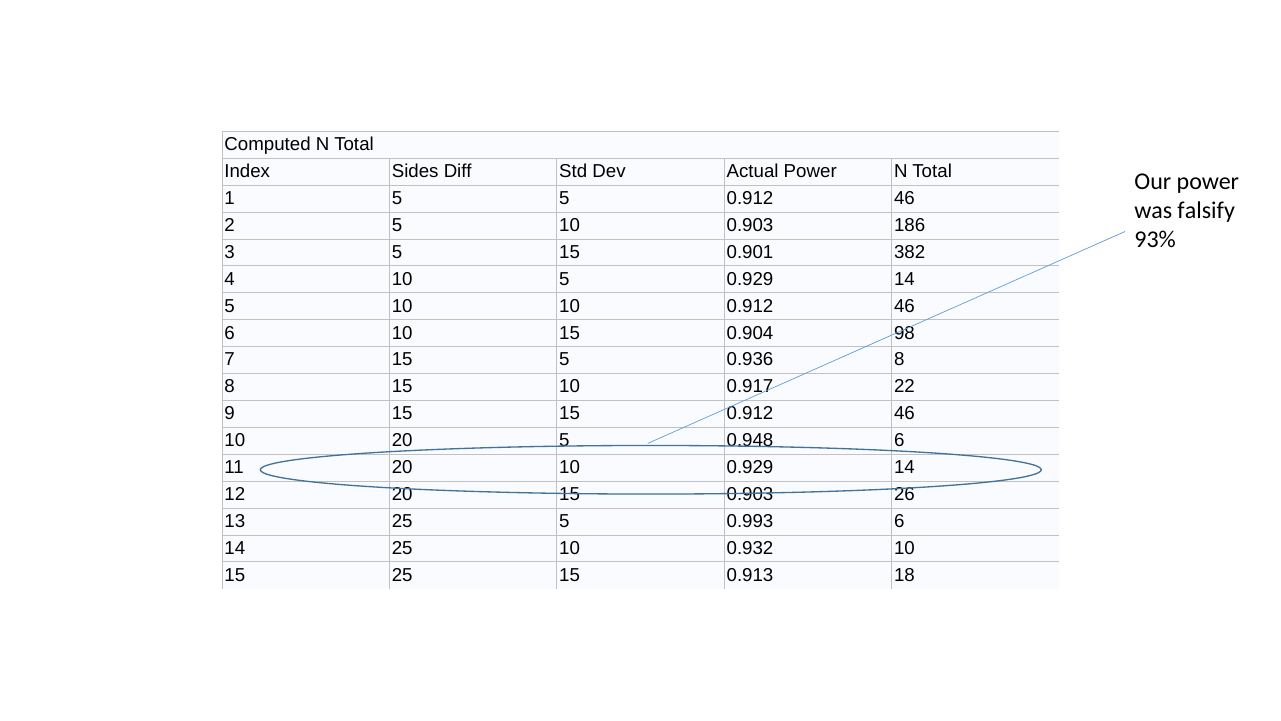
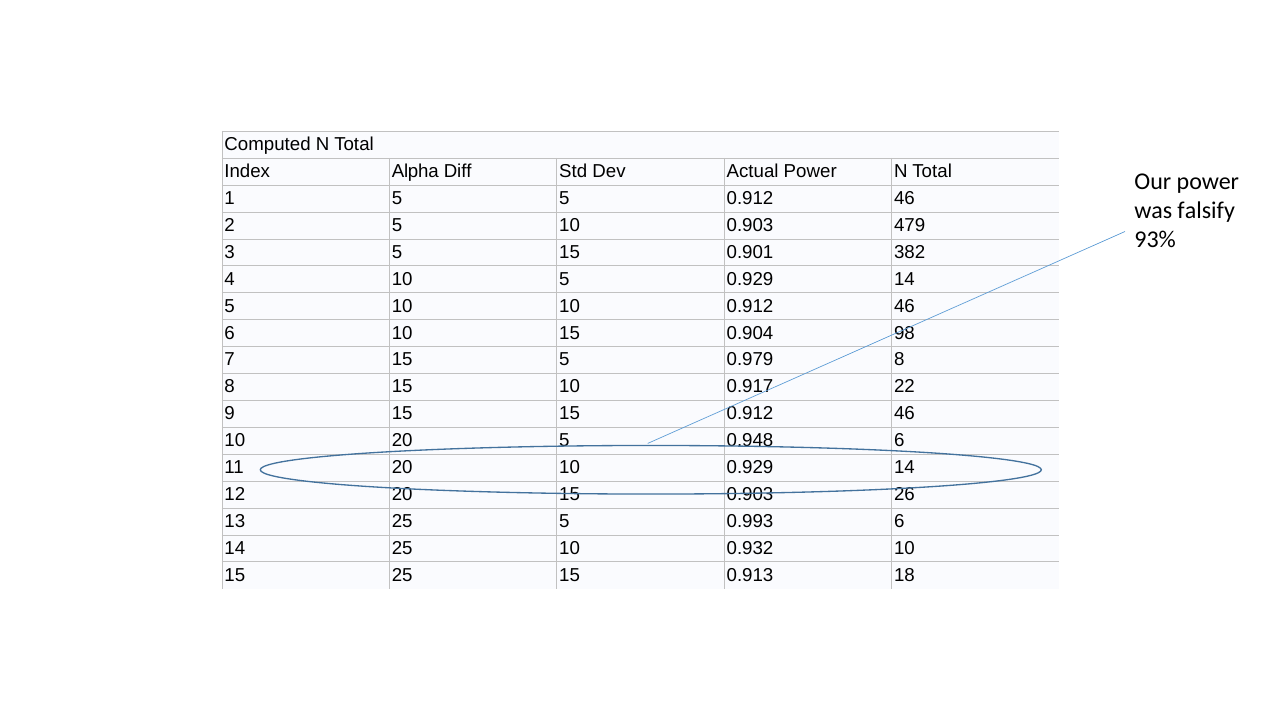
Sides: Sides -> Alpha (415, 171)
186: 186 -> 479 (910, 225)
0.936: 0.936 -> 0.979 (750, 360)
